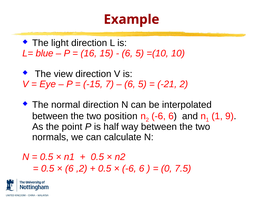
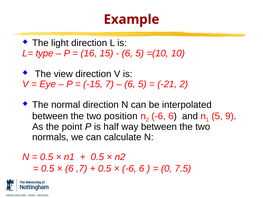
blue: blue -> type (45, 53)
1: 1 -> 5 (217, 116)
,2: ,2 -> ,7 (82, 168)
